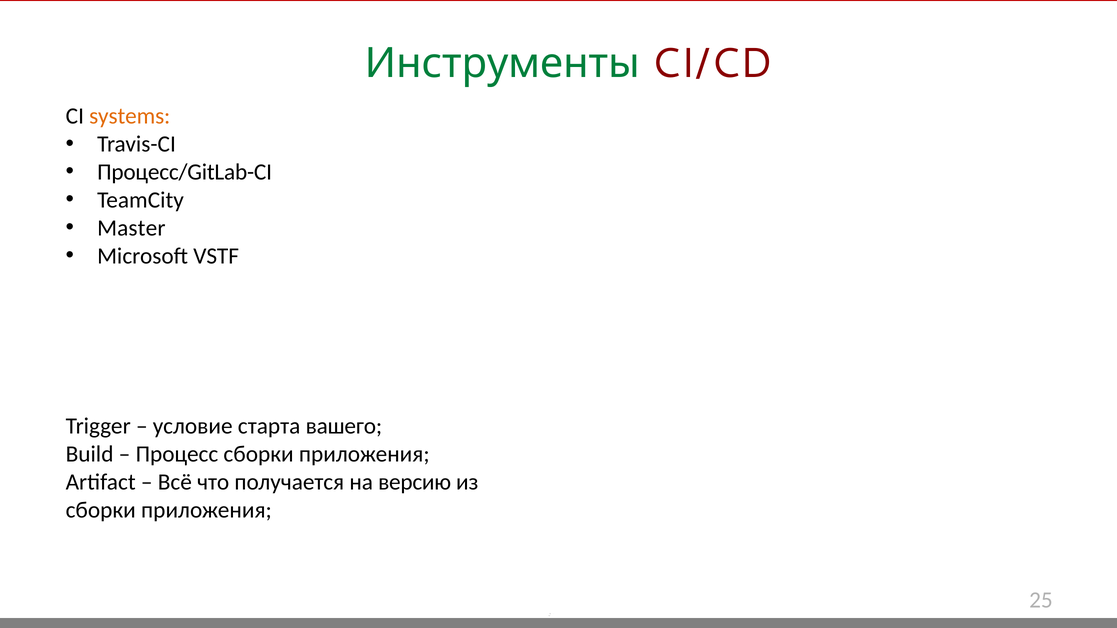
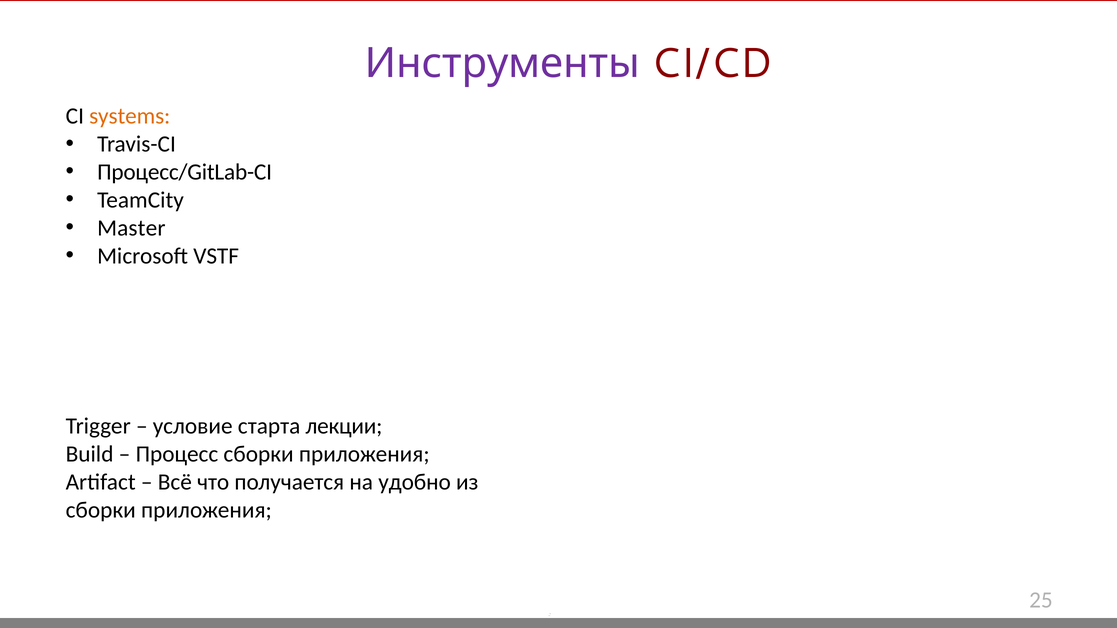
Инструменты colour: green -> purple (502, 64)
вашего: вашего -> лекции (344, 426)
версию: версию -> удобно (415, 482)
